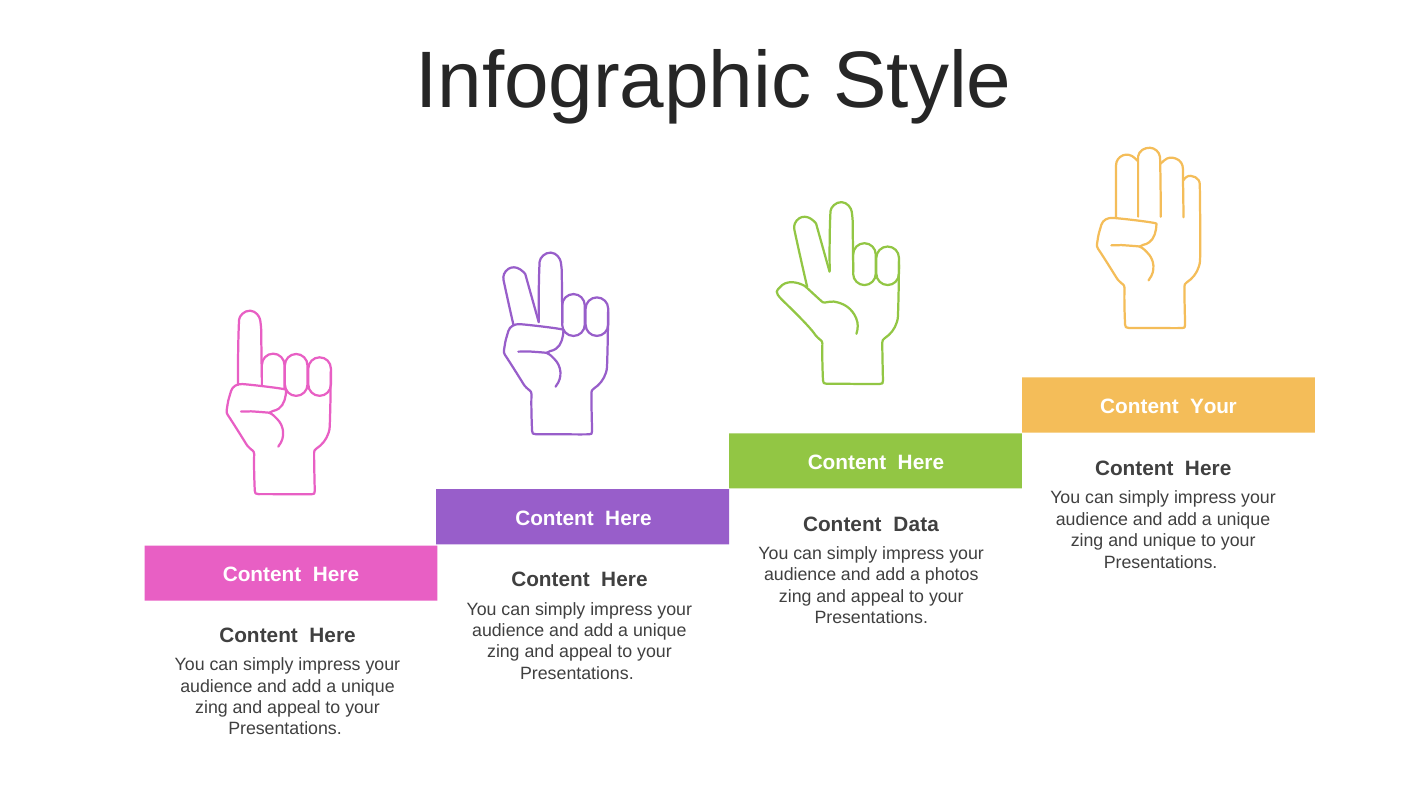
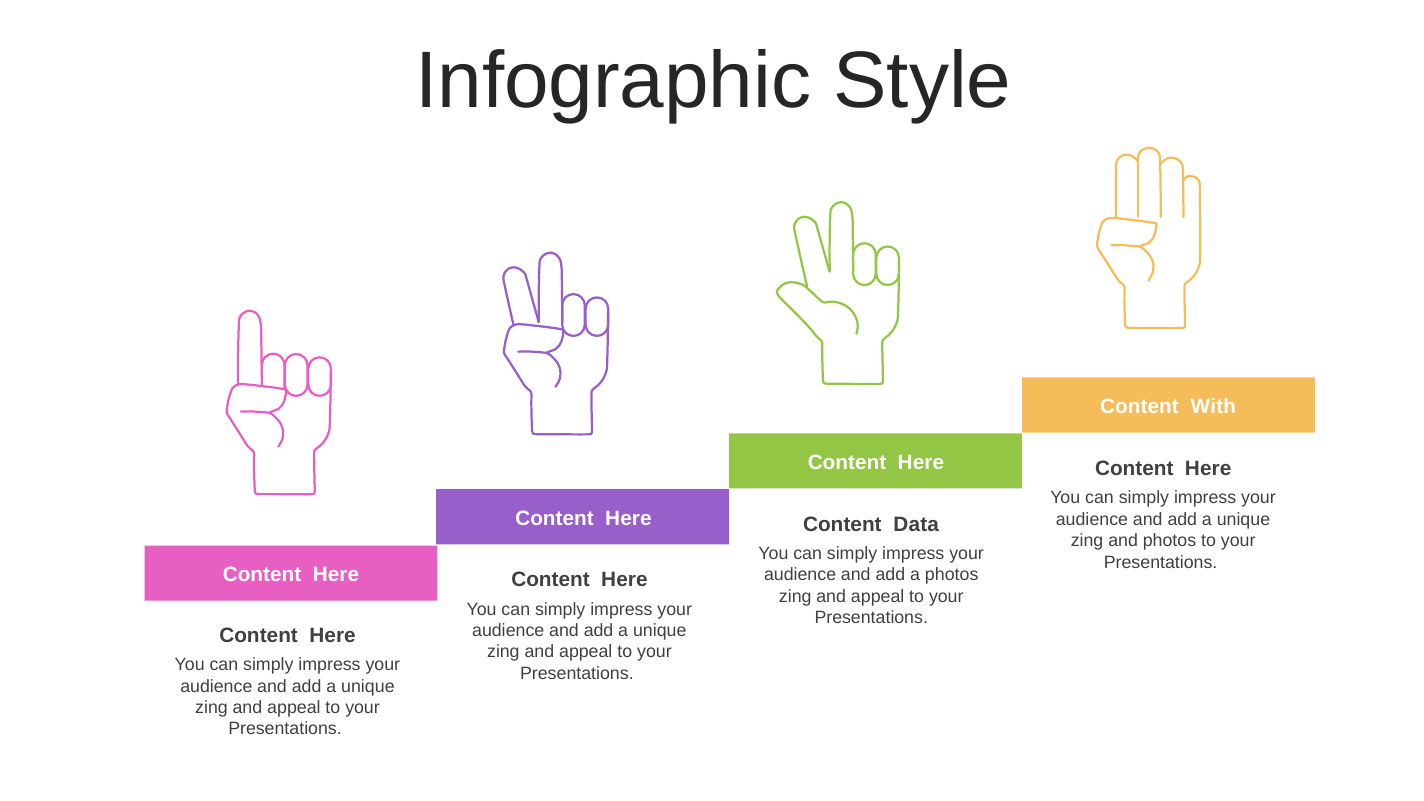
Content Your: Your -> With (1213, 406)
and unique: unique -> photos (1169, 541)
